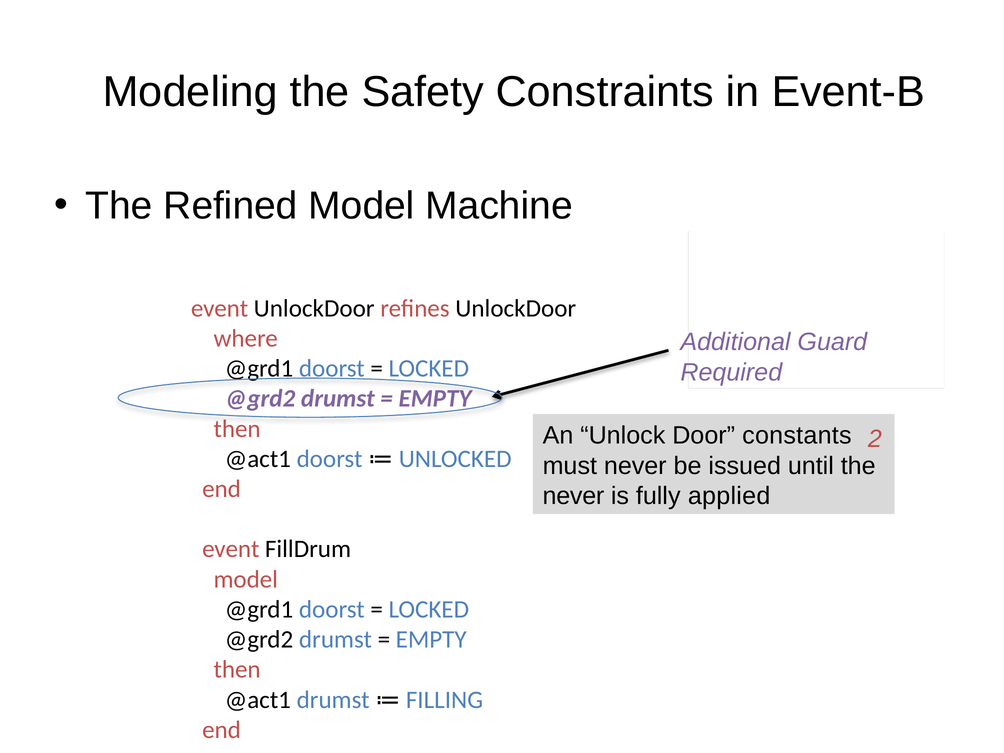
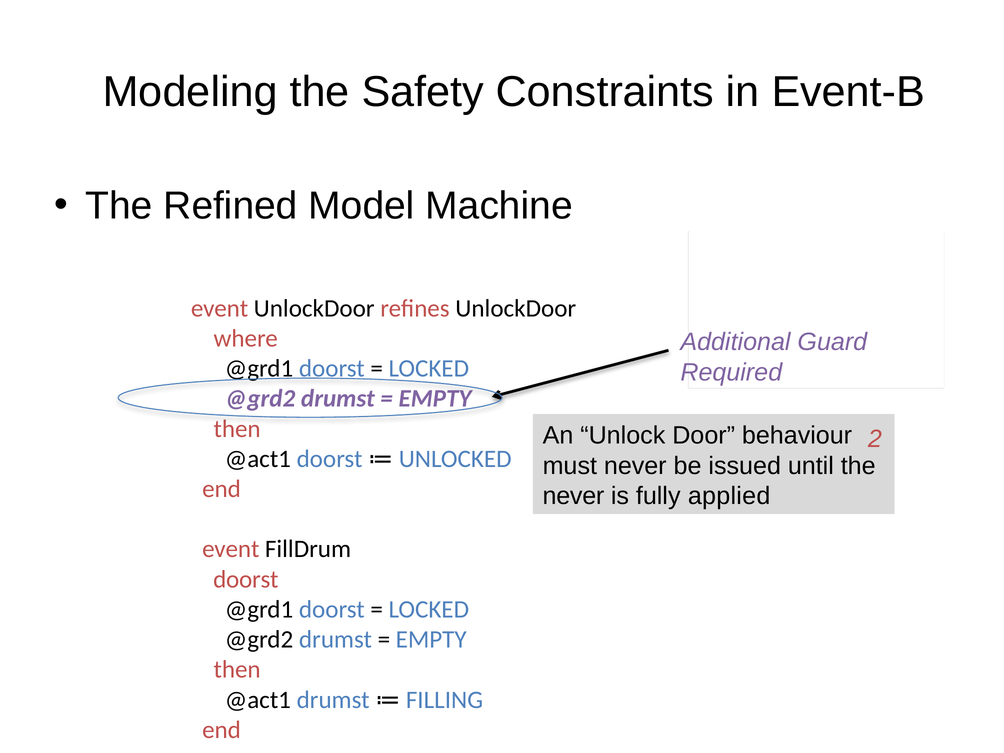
constants: constants -> behaviour (797, 436)
model: model -> doorst (246, 579)
